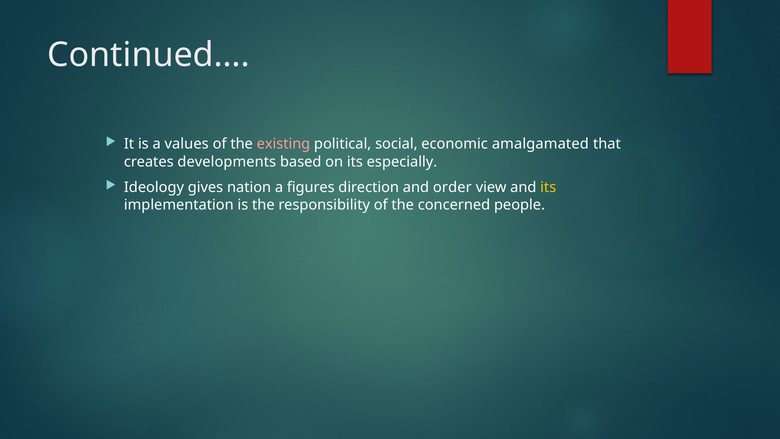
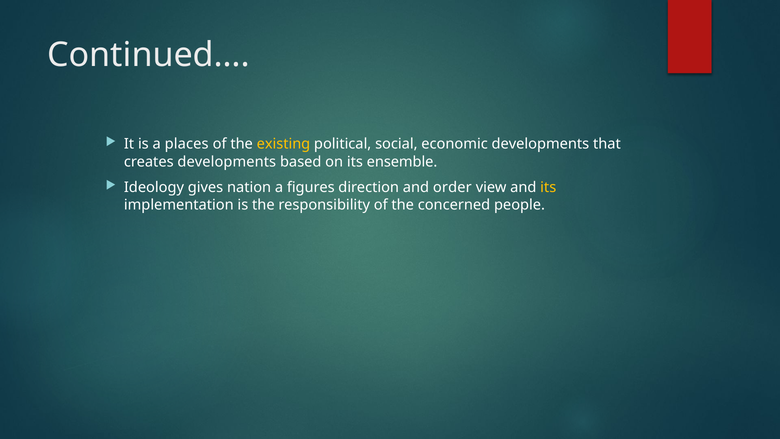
values: values -> places (187, 144)
existing colour: pink -> yellow (283, 144)
economic amalgamated: amalgamated -> developments (540, 144)
especially: especially -> ensemble (402, 162)
